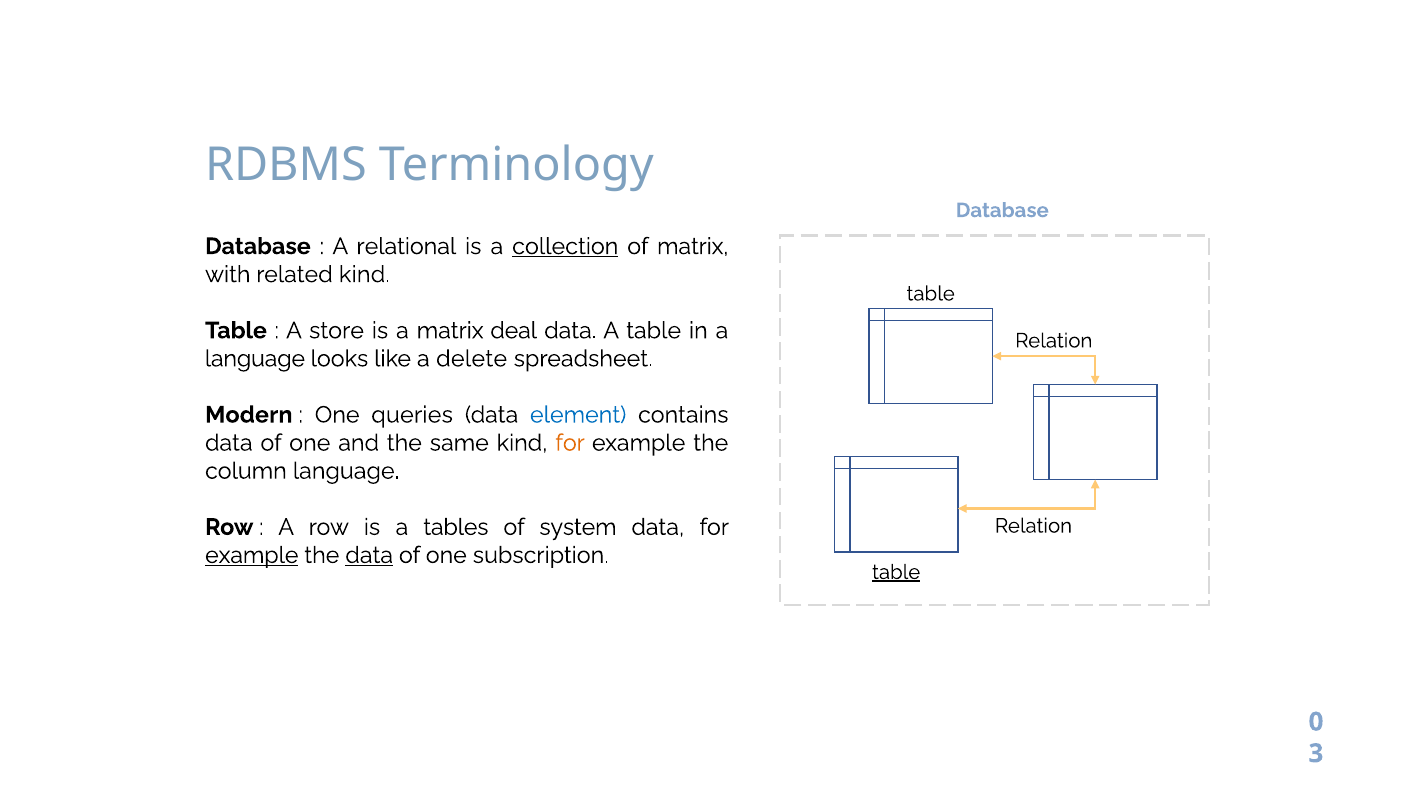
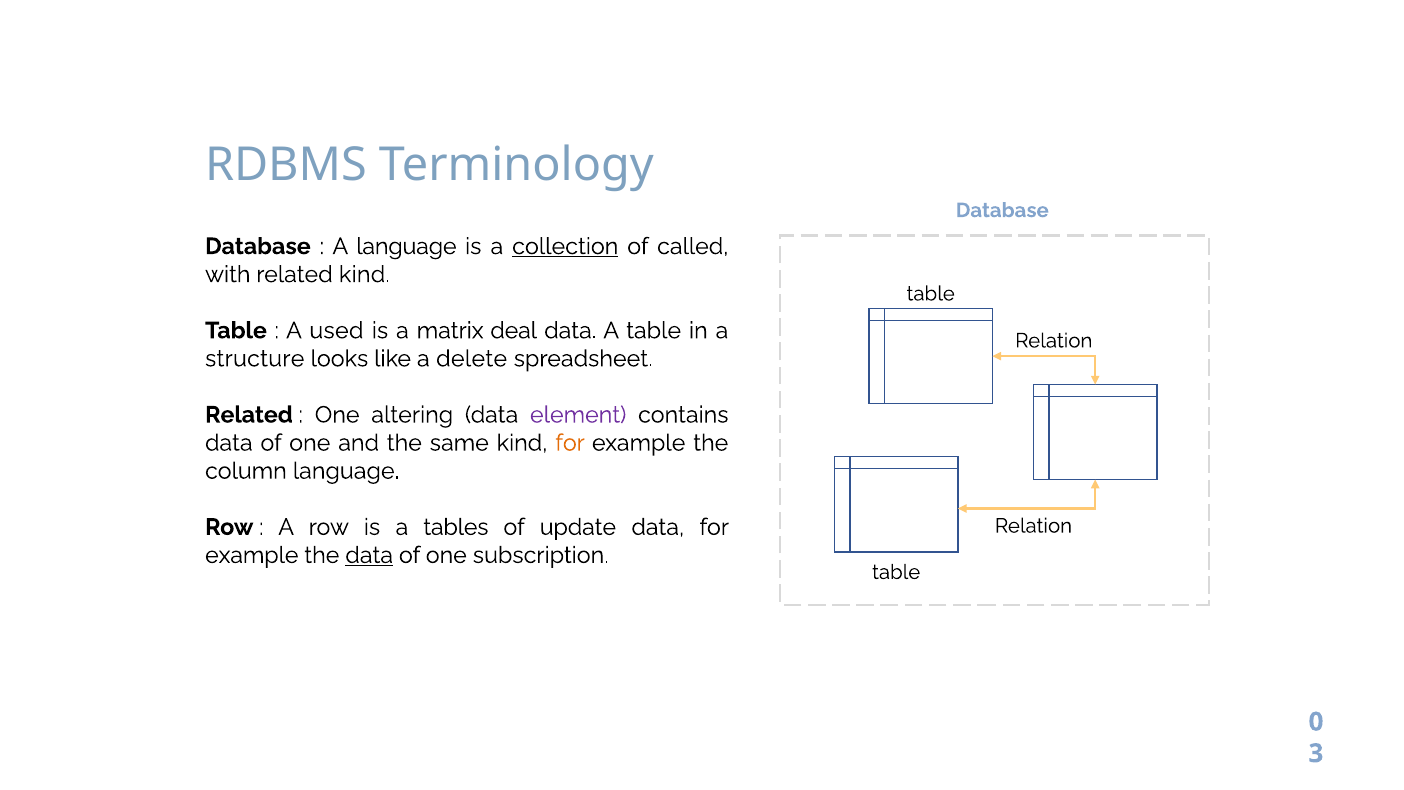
A relational: relational -> language (406, 246)
of matrix: matrix -> called (693, 246)
store: store -> used (336, 330)
language: language -> structure (255, 359)
Modern: Modern -> Related (249, 415)
queries: queries -> altering (412, 415)
element colour: blue -> purple (578, 415)
system: system -> update (578, 527)
example underline: present -> none (252, 555)
table underline: present -> none (896, 572)
